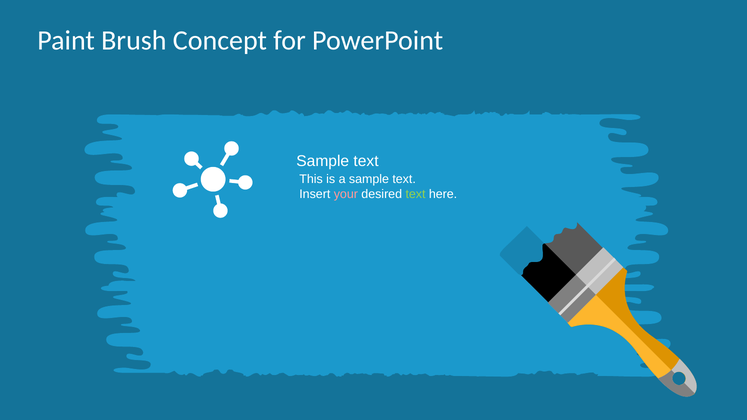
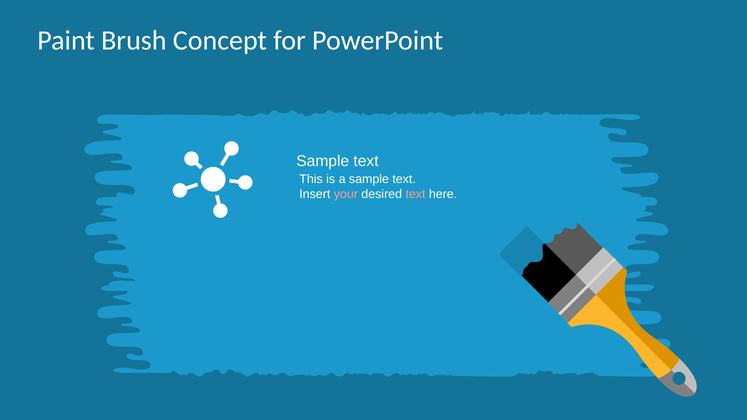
text colour: light green -> pink (415, 194)
